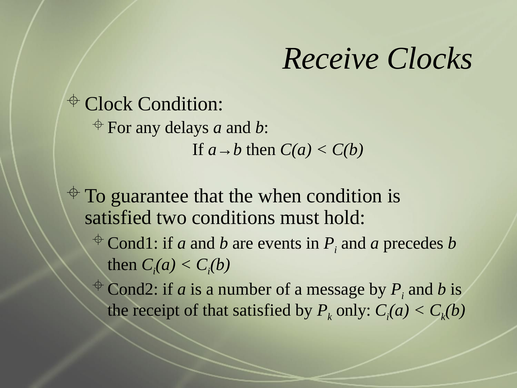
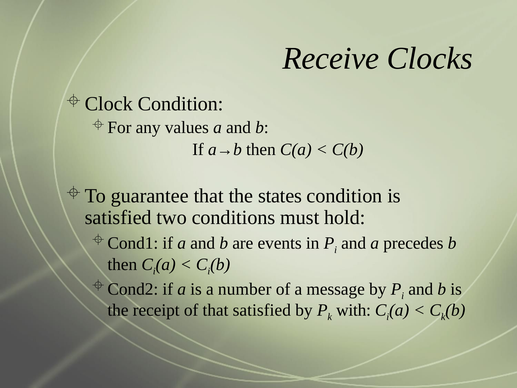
delays: delays -> values (187, 127)
when: when -> states (280, 196)
only: only -> with (354, 310)
